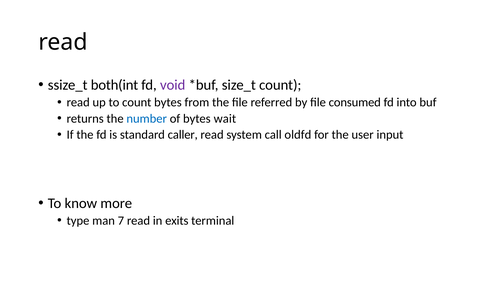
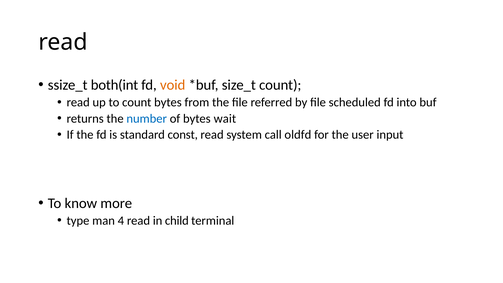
void colour: purple -> orange (173, 85)
consumed: consumed -> scheduled (355, 102)
caller: caller -> const (183, 135)
7: 7 -> 4 (121, 221)
exits: exits -> child (177, 221)
